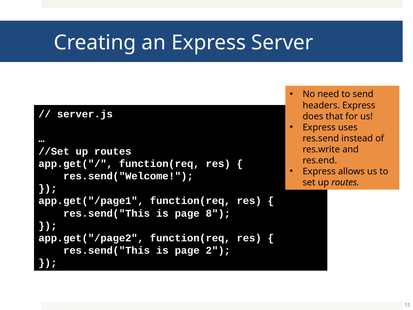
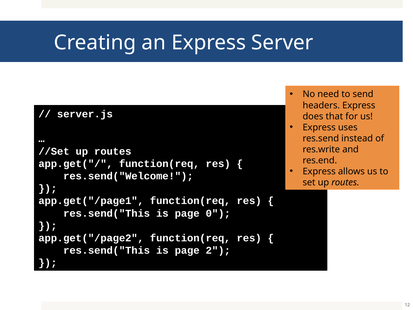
8: 8 -> 0 (218, 213)
